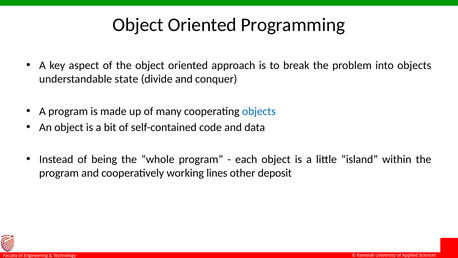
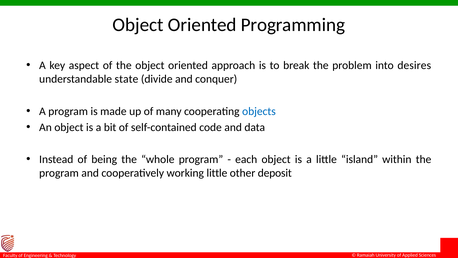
into objects: objects -> desires (414, 65)
working lines: lines -> little (217, 173)
